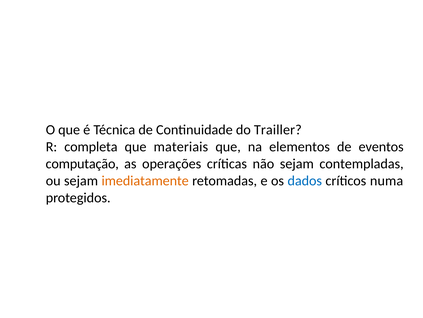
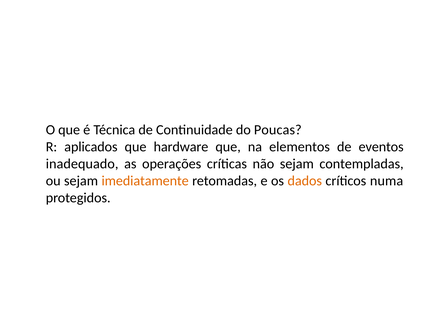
Trailler: Trailler -> Poucas (278, 130)
completa: completa -> aplicados (91, 146)
materiais: materiais -> hardware (181, 146)
computação: computação -> inadequado (82, 163)
dados colour: blue -> orange (305, 180)
